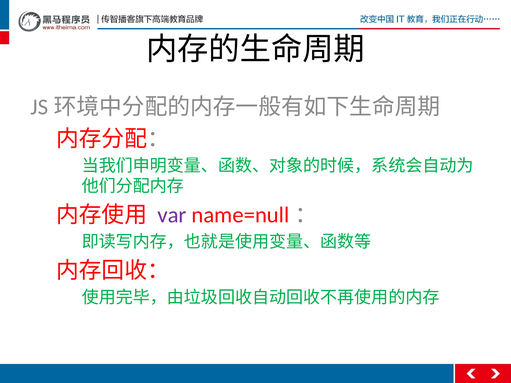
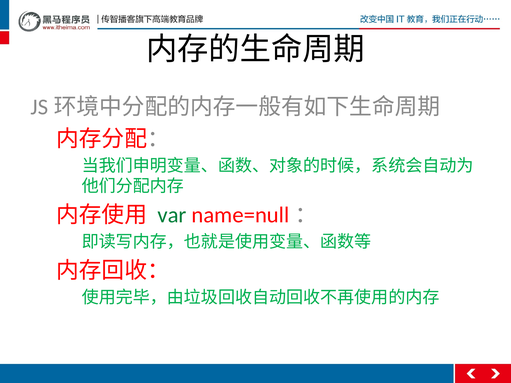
var colour: purple -> green (172, 215)
